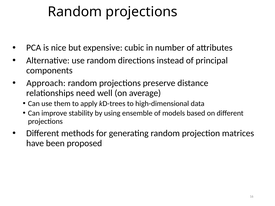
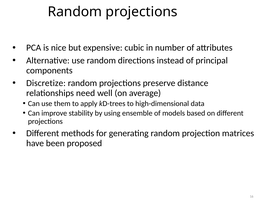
Approach: Approach -> Discretize (46, 83)
